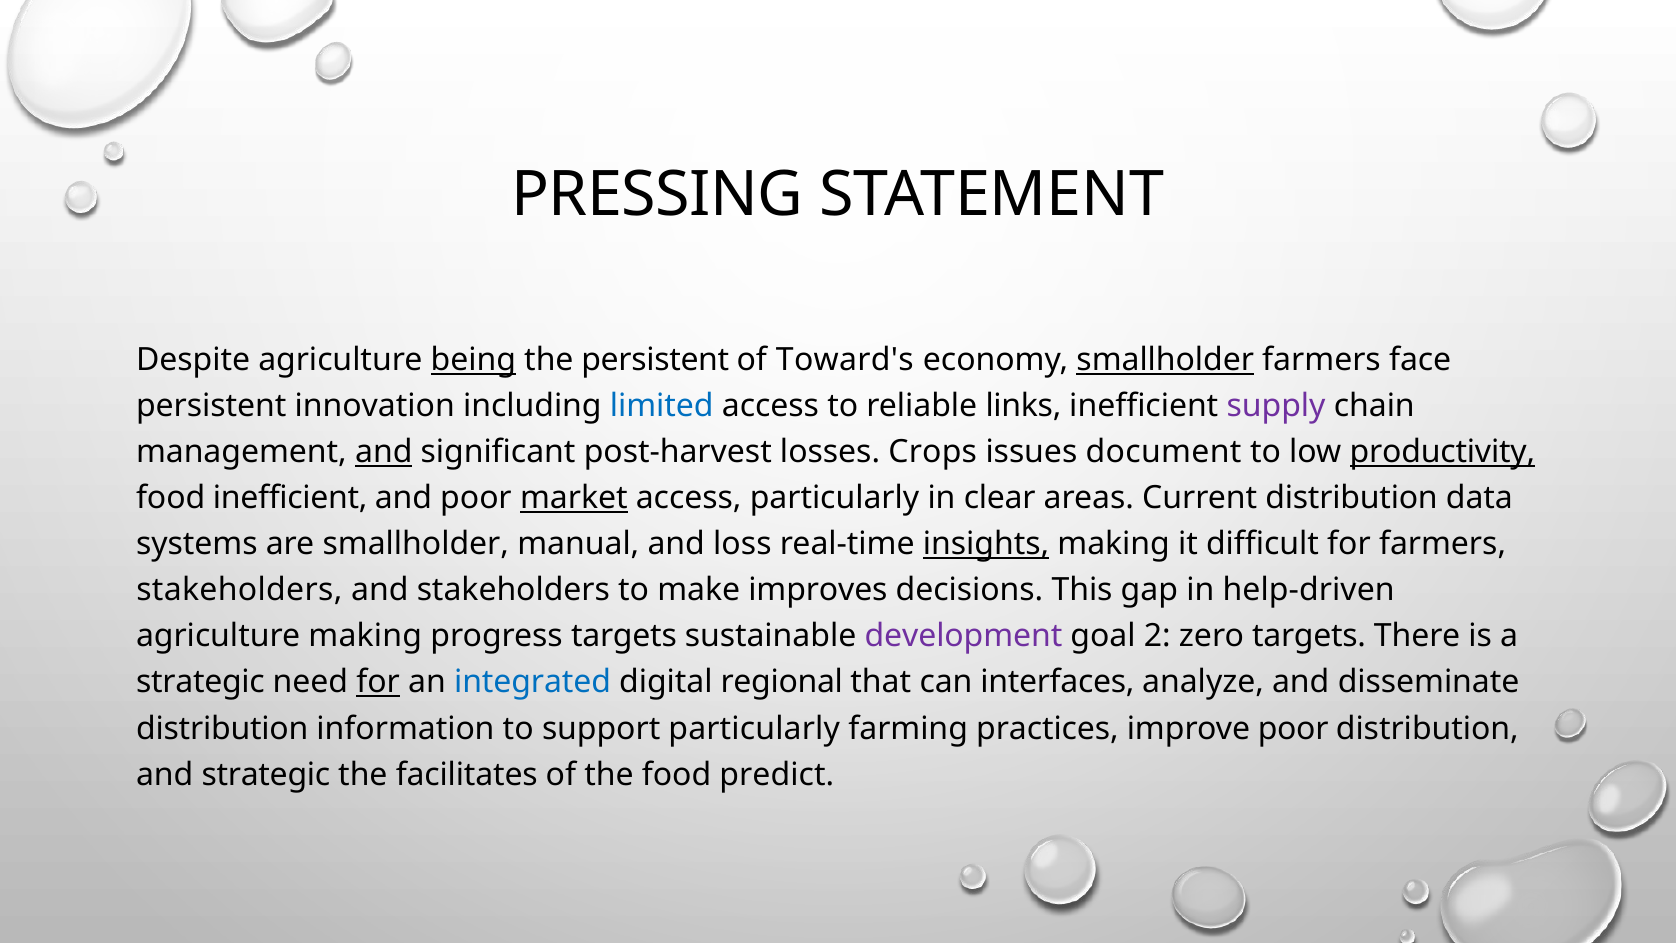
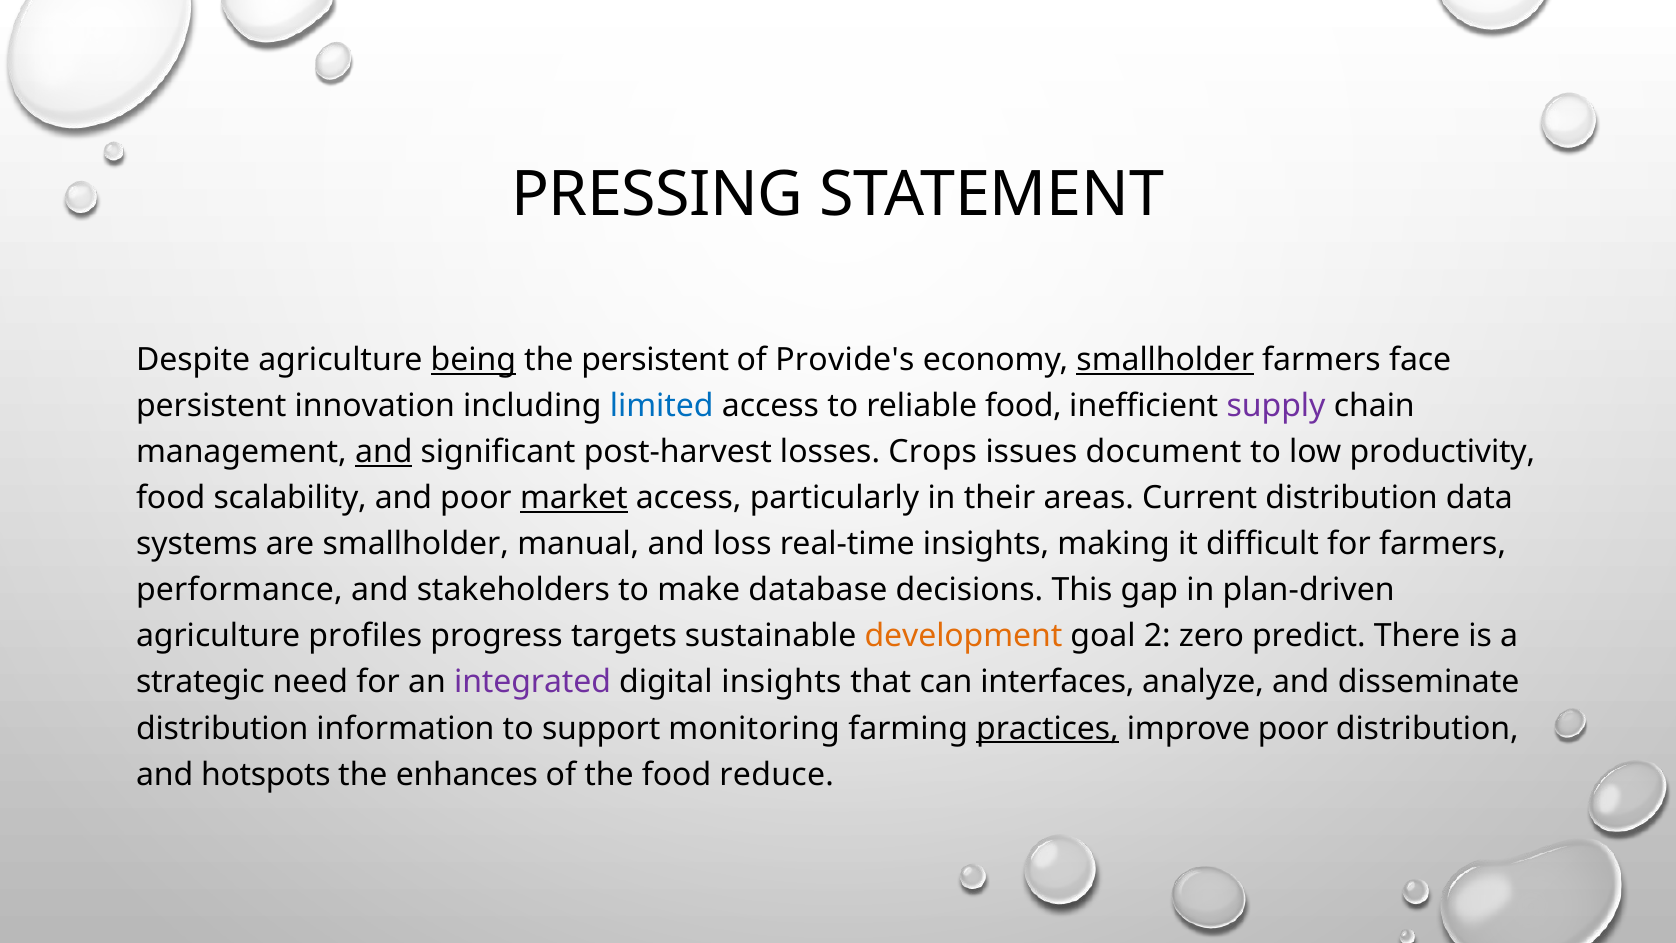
Toward's: Toward's -> Provide's (845, 360)
reliable links: links -> food (1023, 406)
productivity underline: present -> none (1442, 452)
food inefficient: inefficient -> scalability (290, 498)
clear: clear -> their (1000, 498)
insights underline: present -> none (986, 544)
stakeholders: stakeholders -> performance (239, 590)
improves: improves -> database (818, 590)
help-driven: help-driven -> plan-driven (1309, 590)
agriculture making: making -> profiles (365, 636)
development colour: purple -> orange (963, 636)
zero targets: targets -> predict (1309, 636)
for underline: present -> none (378, 682)
integrated colour: blue -> purple (533, 682)
digital regional: regional -> insights (781, 682)
support particularly: particularly -> monitoring (754, 728)
practices underline: none -> present (1047, 728)
and strategic: strategic -> hotspots (266, 774)
facilitates: facilitates -> enhances (467, 774)
predict: predict -> reduce (777, 774)
